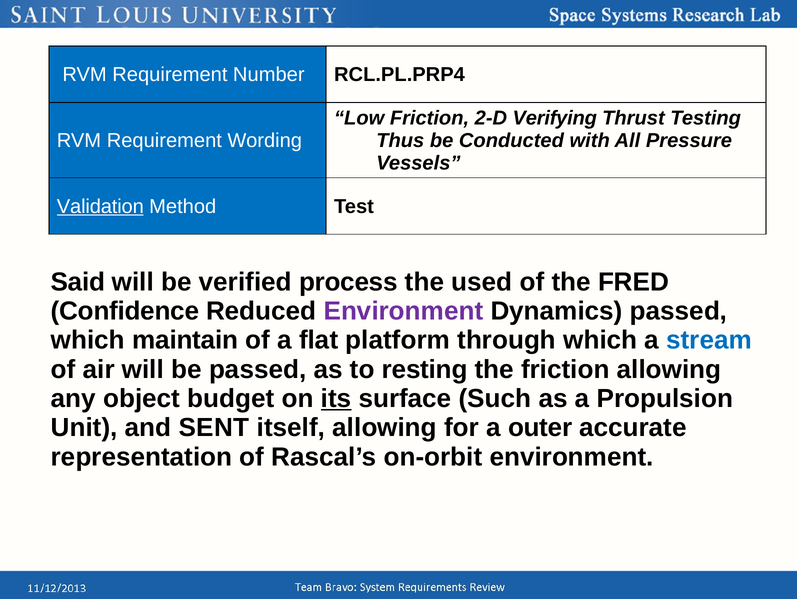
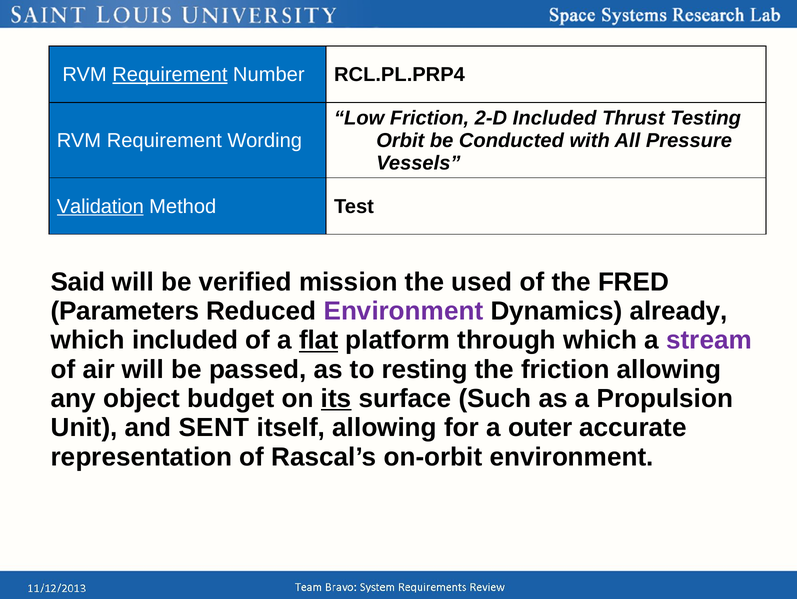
Requirement underline: none -> present (170, 74)
2-D Verifying: Verifying -> Included (555, 118)
Thus: Thus -> Orbit (400, 140)
process: process -> mission (348, 282)
Confidence: Confidence -> Parameters (125, 311)
Dynamics passed: passed -> already (679, 311)
which maintain: maintain -> included (185, 340)
flat underline: none -> present (319, 340)
stream colour: blue -> purple (709, 340)
